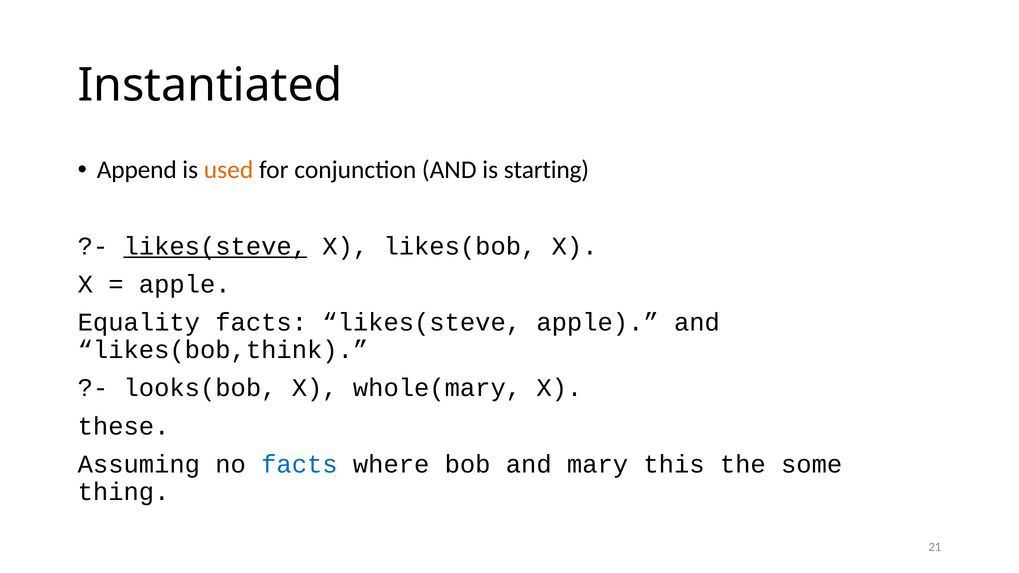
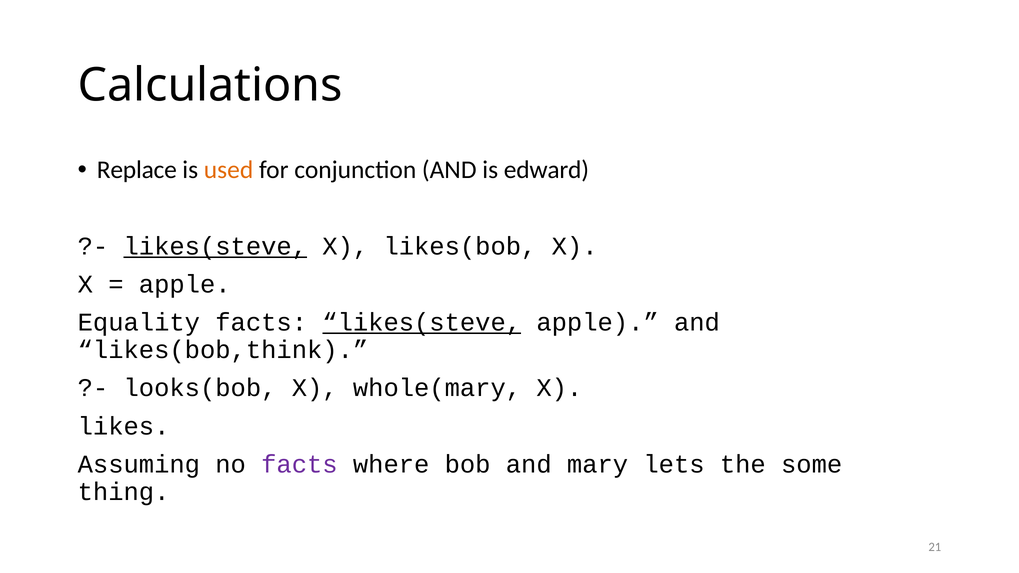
Instantiated: Instantiated -> Calculations (210, 86)
Append: Append -> Replace (137, 170)
starting: starting -> edward (546, 170)
likes(steve underline: none -> present (422, 323)
these: these -> likes (124, 426)
facts colour: blue -> purple (299, 464)
this: this -> lets (674, 464)
